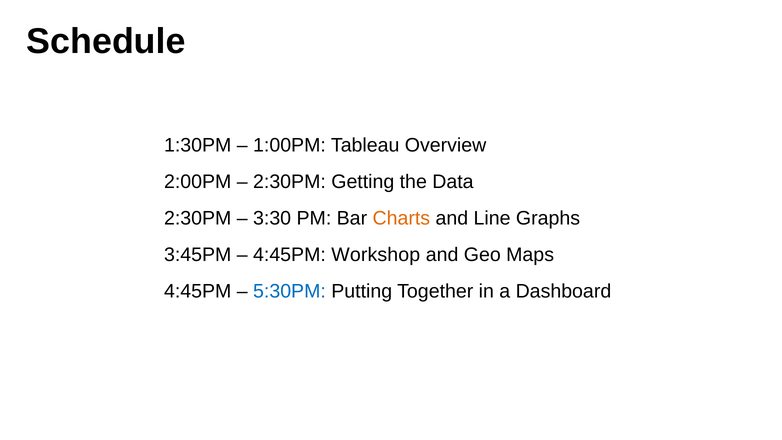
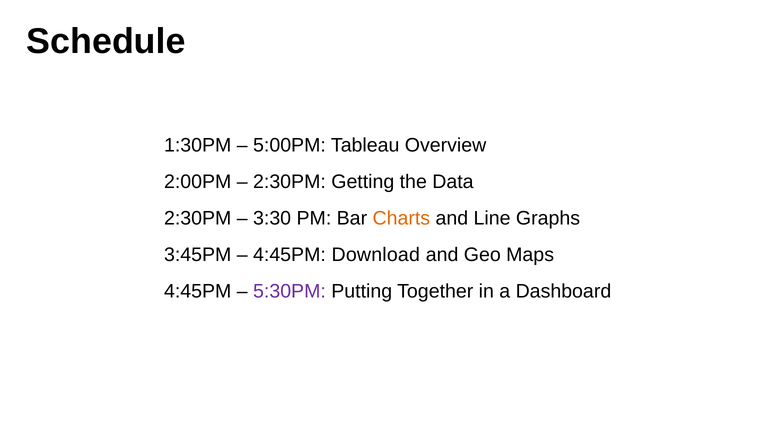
1:00PM: 1:00PM -> 5:00PM (289, 145)
Workshop: Workshop -> Download (376, 255)
5:30PM colour: blue -> purple (289, 291)
